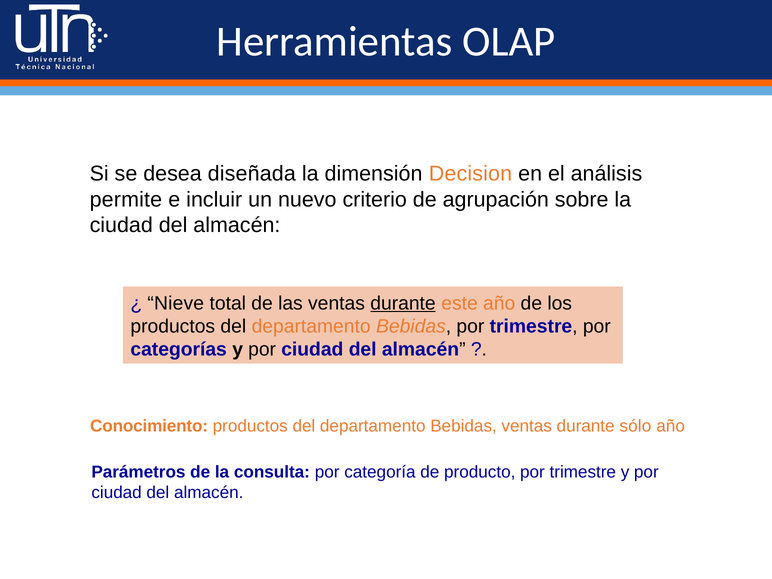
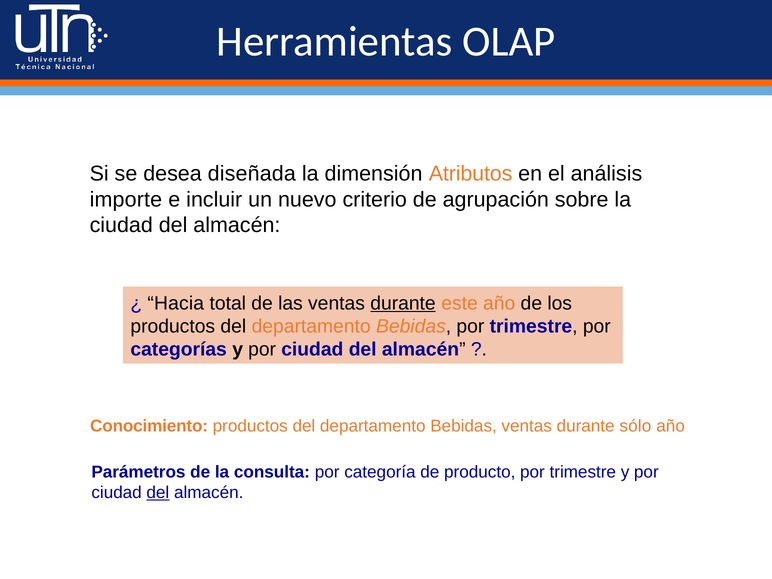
Decision: Decision -> Atributos (471, 174)
permite: permite -> importe (126, 200)
Nieve: Nieve -> Hacia (176, 303)
del underline: none -> present (158, 493)
